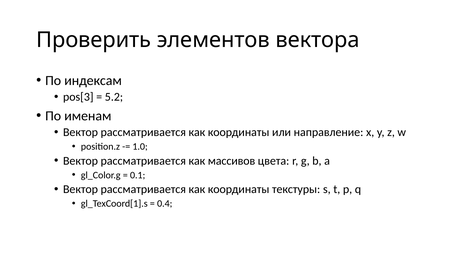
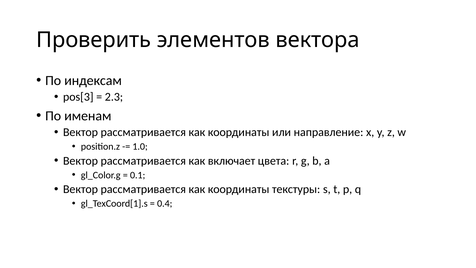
5.2: 5.2 -> 2.3 (114, 97)
массивов: массивов -> включает (232, 161)
